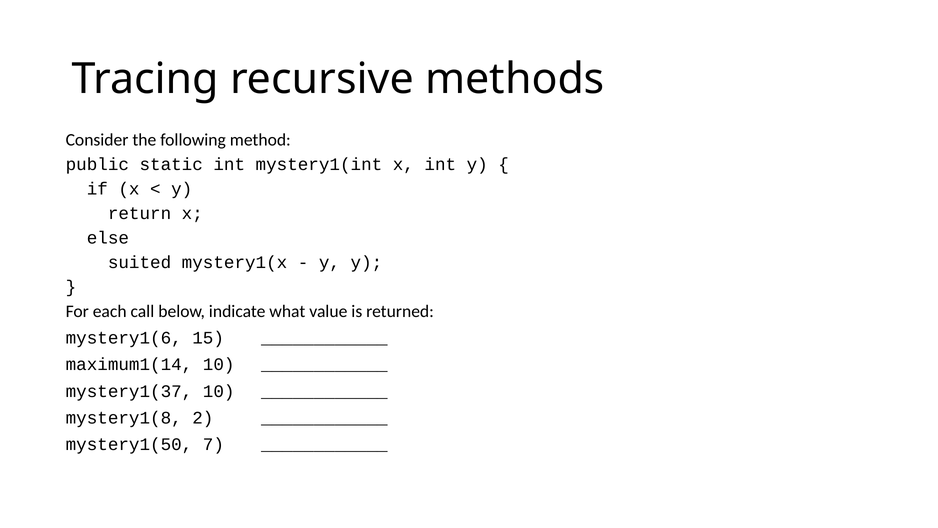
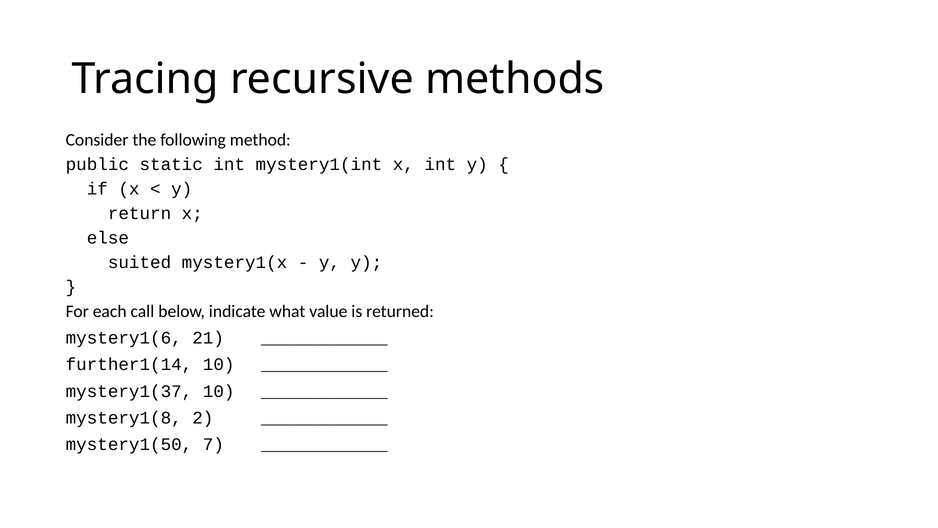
15: 15 -> 21 (208, 338)
maximum1(14: maximum1(14 -> further1(14 (129, 364)
